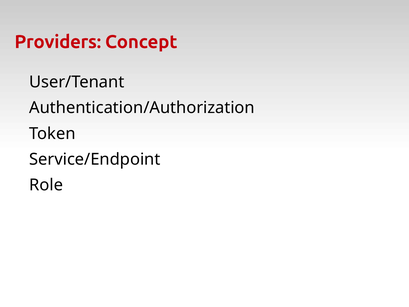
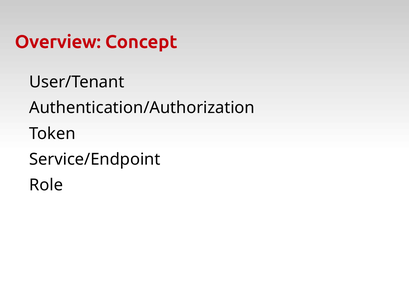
Providers: Providers -> Overview (58, 42)
